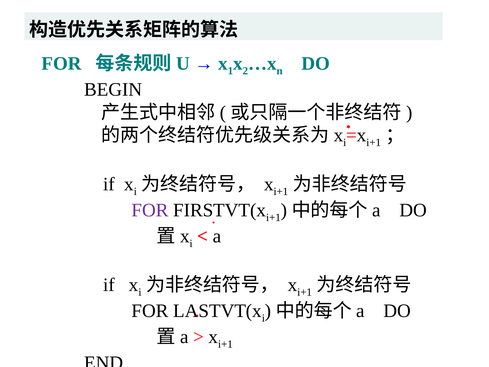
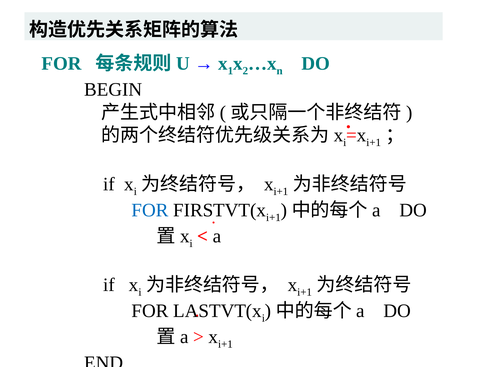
FOR colour: purple -> blue (150, 210)
